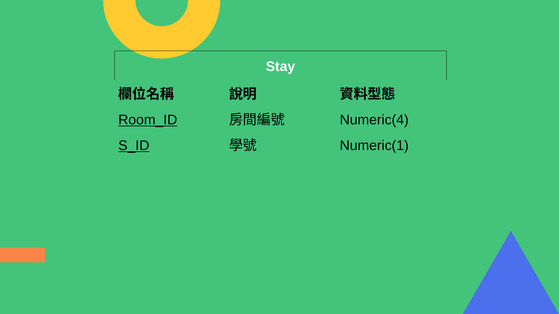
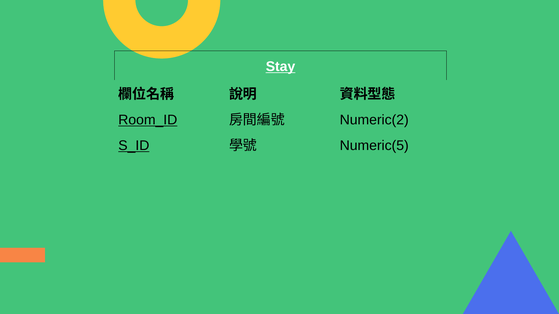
Stay underline: none -> present (281, 67)
Numeric(4: Numeric(4 -> Numeric(2 (374, 120)
Numeric(1: Numeric(1 -> Numeric(5 (374, 146)
